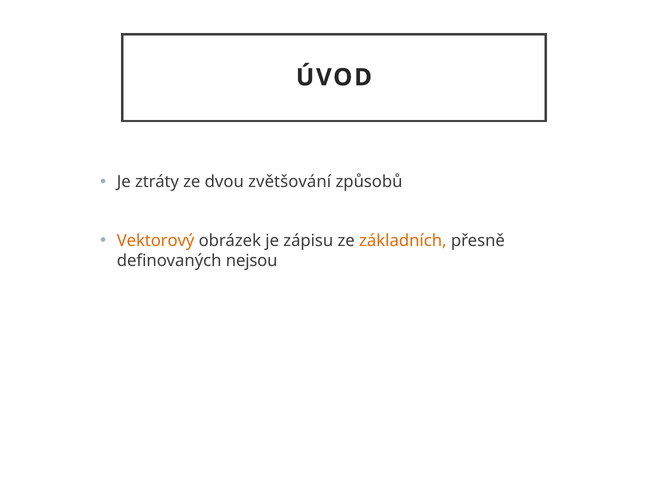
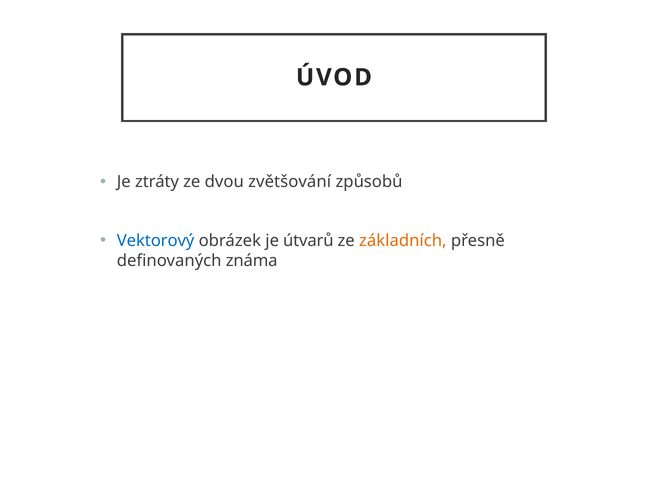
Vektorový colour: orange -> blue (156, 241)
zápisu: zápisu -> útvarů (308, 241)
nejsou: nejsou -> známa (252, 261)
